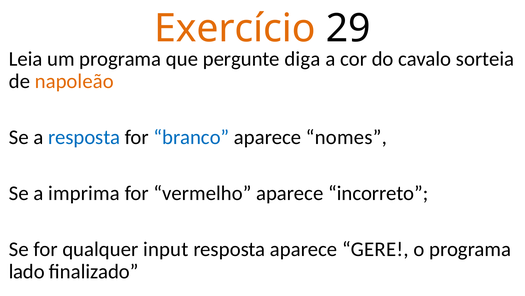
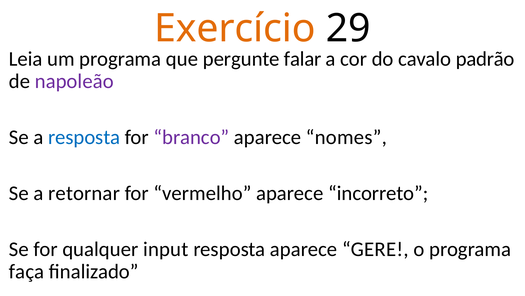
diga: diga -> falar (303, 59)
sorteia: sorteia -> padrão (485, 59)
napoleão colour: orange -> purple (74, 81)
branco colour: blue -> purple (191, 137)
imprima: imprima -> retornar (84, 193)
lado: lado -> faça (27, 271)
